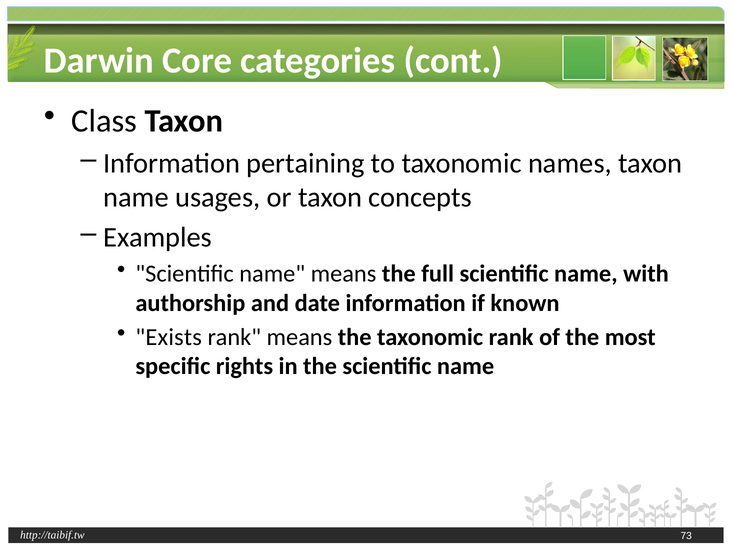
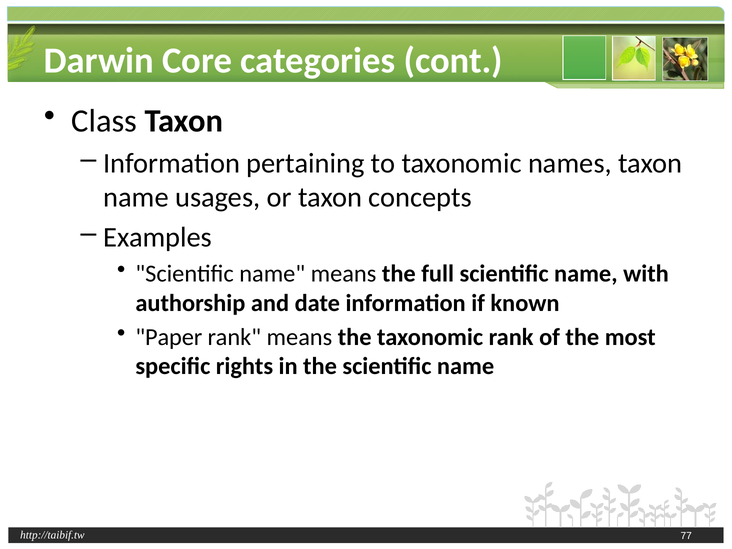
Exists: Exists -> Paper (169, 337)
73: 73 -> 77 (686, 536)
